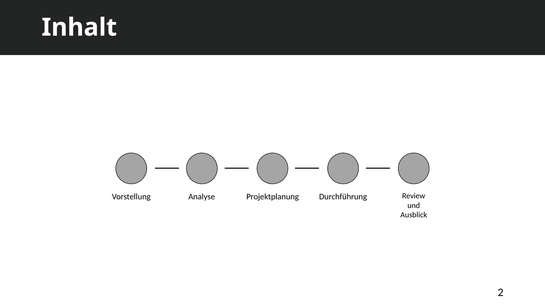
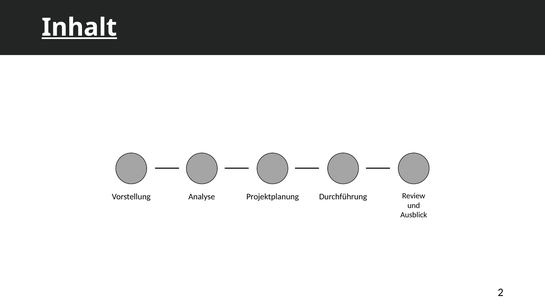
Inhalt underline: none -> present (79, 27)
